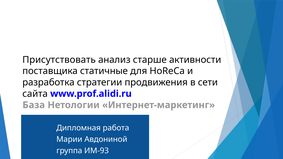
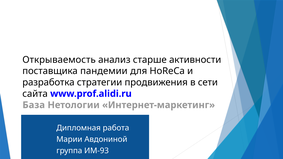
Присутствовать: Присутствовать -> Открываемость (59, 60)
статичные: статичные -> пандемии (104, 71)
